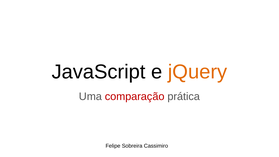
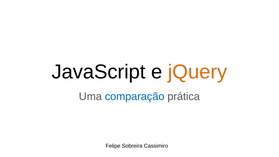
comparação colour: red -> blue (135, 97)
